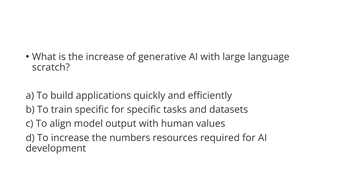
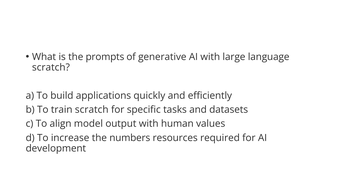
the increase: increase -> prompts (105, 57)
train specific: specific -> scratch (92, 110)
